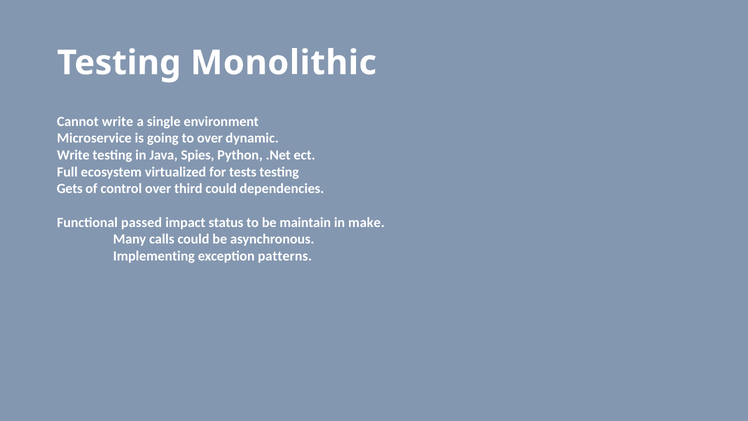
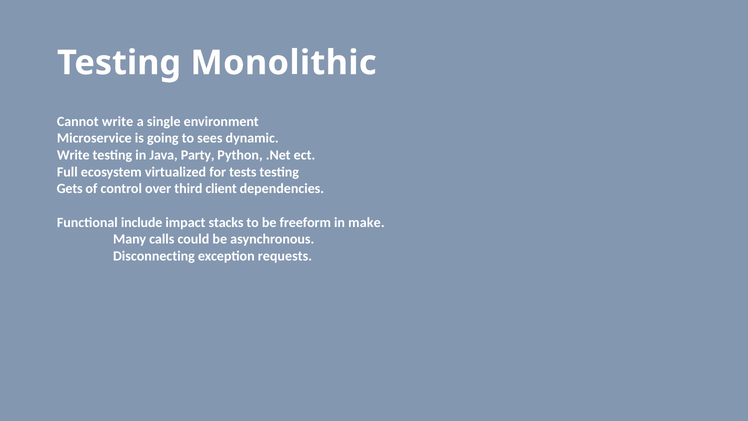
to over: over -> sees (210, 138)
Spies: Spies -> Party (198, 155)
third could: could -> client (221, 189)
passed: passed -> include (142, 222)
status: status -> stacks (226, 222)
maintain: maintain -> freeform (305, 222)
Implementing: Implementing -> Disconnecting (154, 256)
patterns: patterns -> requests (285, 256)
